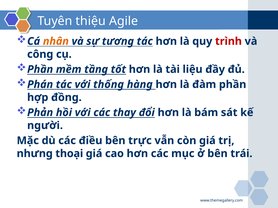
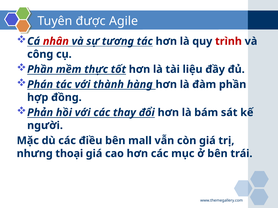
thiệu: thiệu -> được (91, 21)
nhân colour: orange -> red (56, 41)
tầng: tầng -> thực (96, 69)
thống: thống -> thành (109, 85)
trực: trực -> mall (140, 141)
